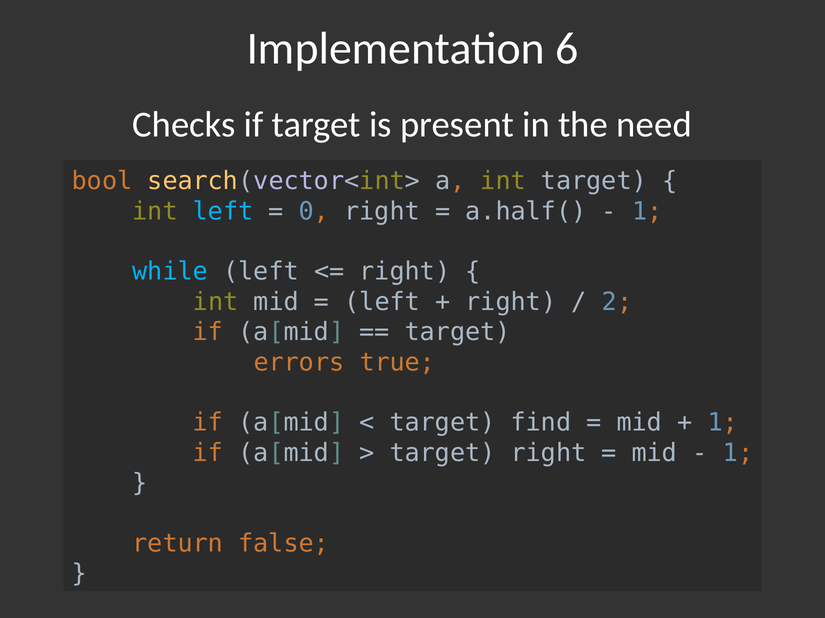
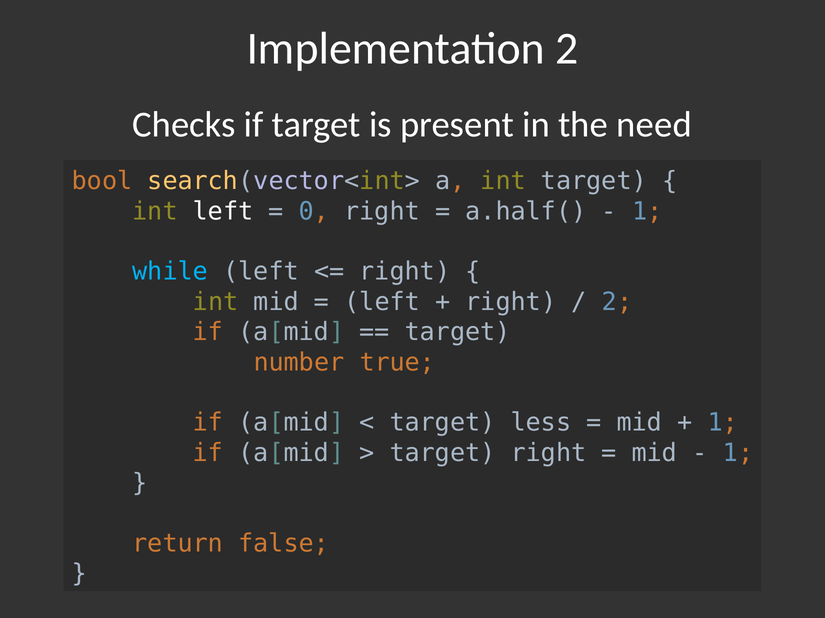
Implementation 6: 6 -> 2 (567, 49)
left colour: light blue -> white (223, 212)
errors: errors -> number (299, 363)
find: find -> less (541, 423)
